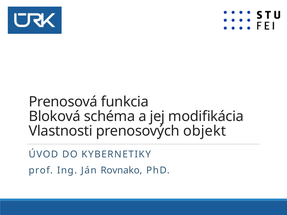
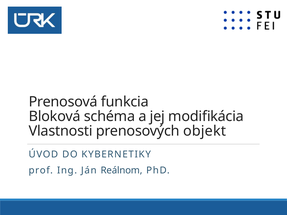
Rovnako: Rovnako -> Reálnom (122, 170)
